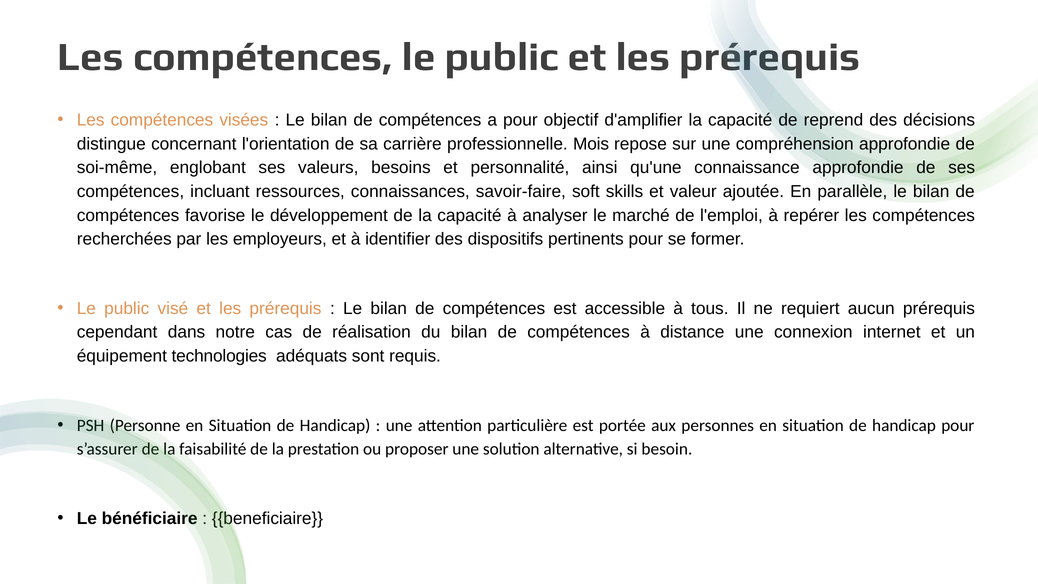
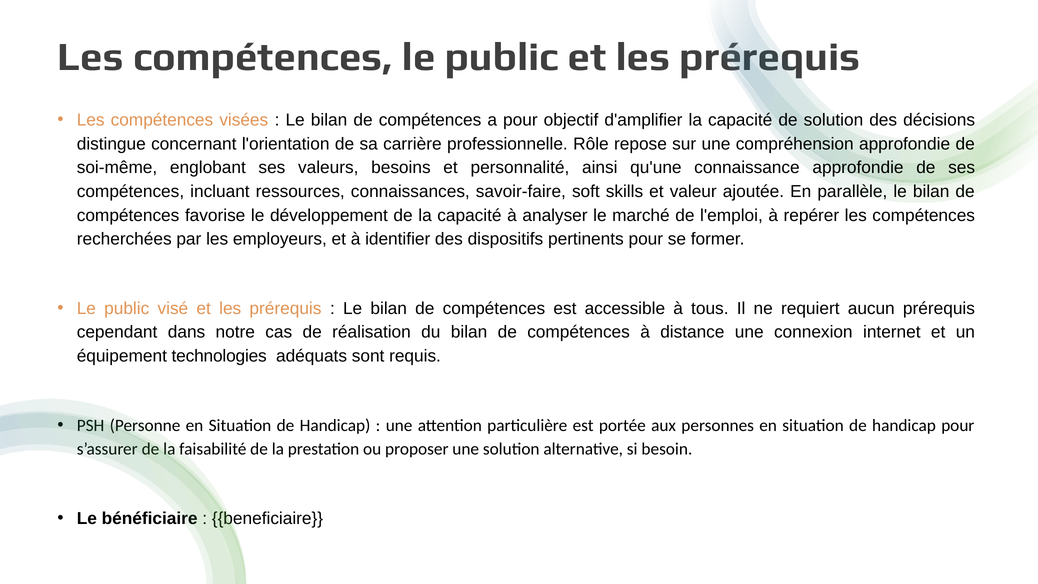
de reprend: reprend -> solution (833, 120)
Mois: Mois -> Rôle (591, 144)
